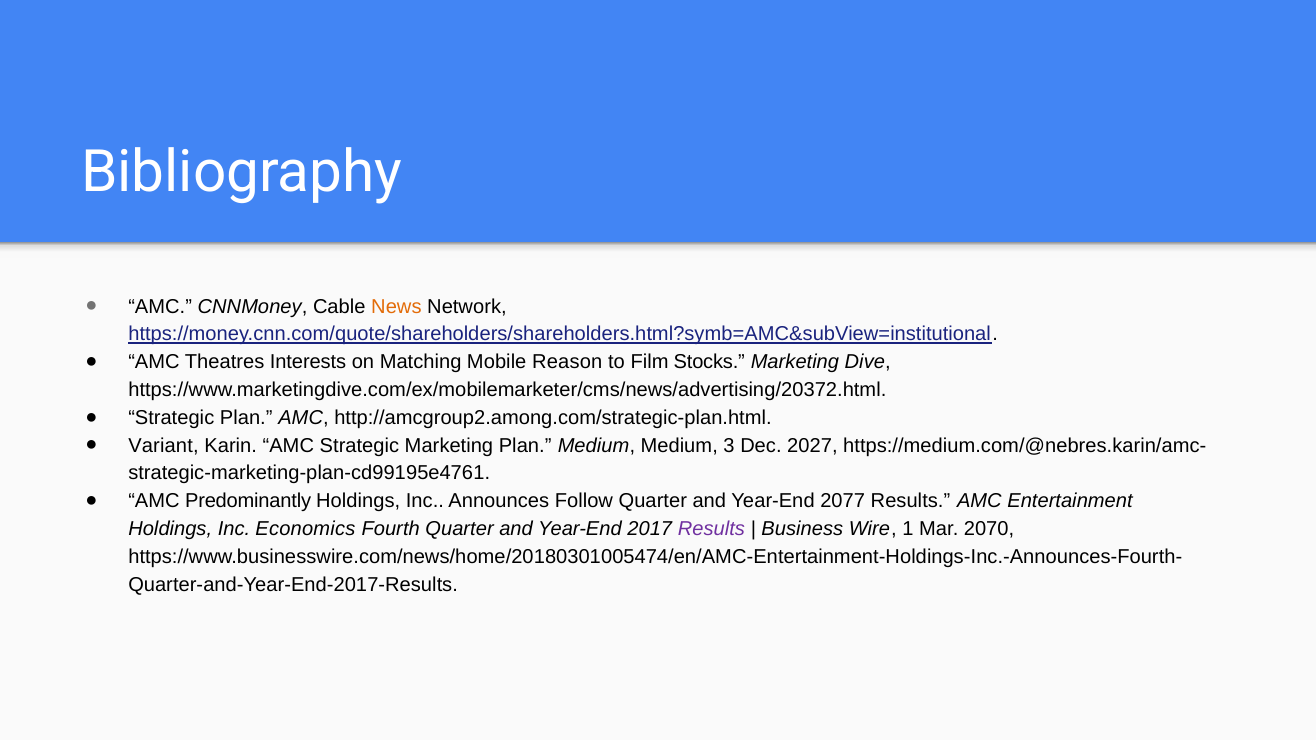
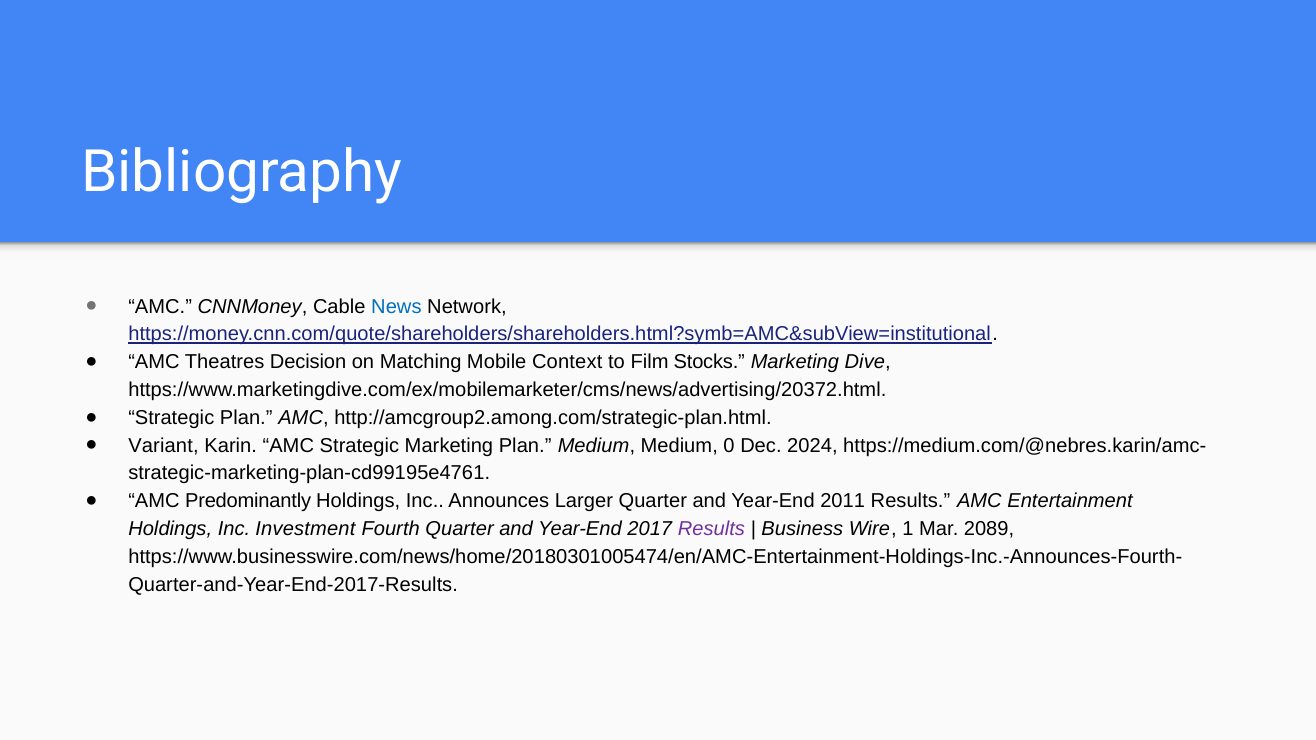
News colour: orange -> blue (396, 307)
Interests: Interests -> Decision (308, 362)
Reason: Reason -> Context (567, 362)
3: 3 -> 0 (729, 446)
2027: 2027 -> 2024 (812, 446)
Follow: Follow -> Larger (584, 501)
2077: 2077 -> 2011 (843, 501)
Economics: Economics -> Investment (305, 529)
2070: 2070 -> 2089 (989, 529)
